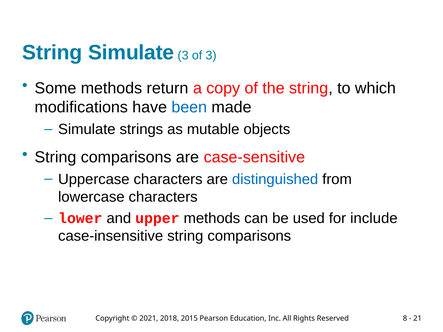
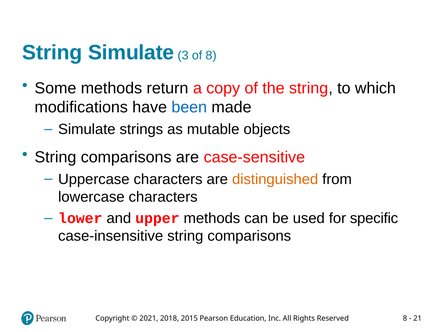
of 3: 3 -> 8 (211, 55)
distinguished colour: blue -> orange (275, 179)
include: include -> specific (374, 218)
